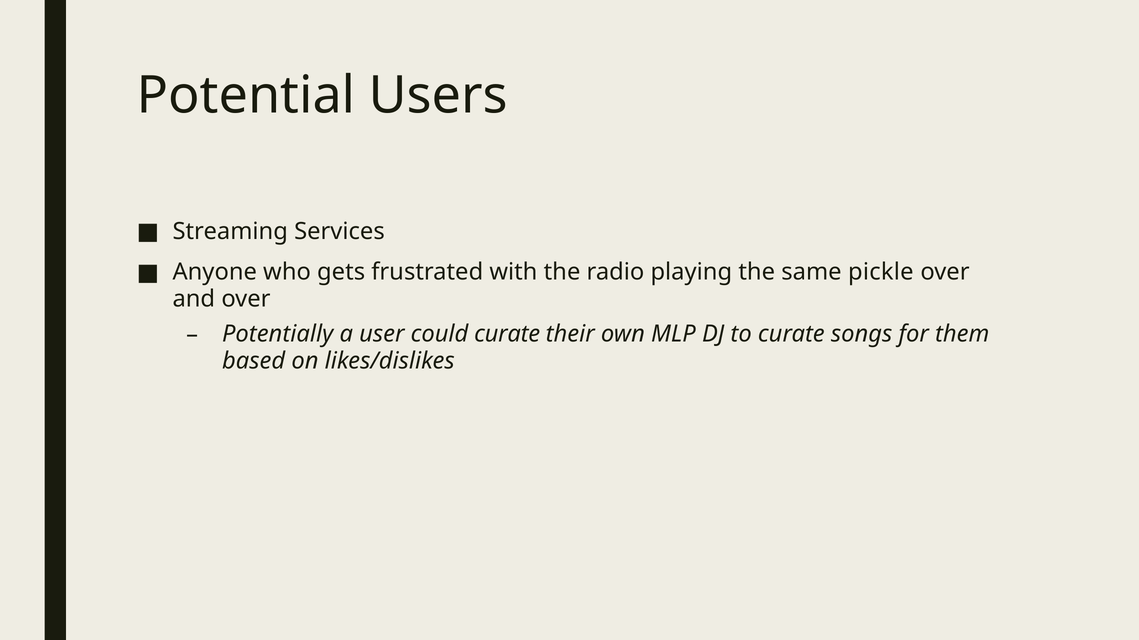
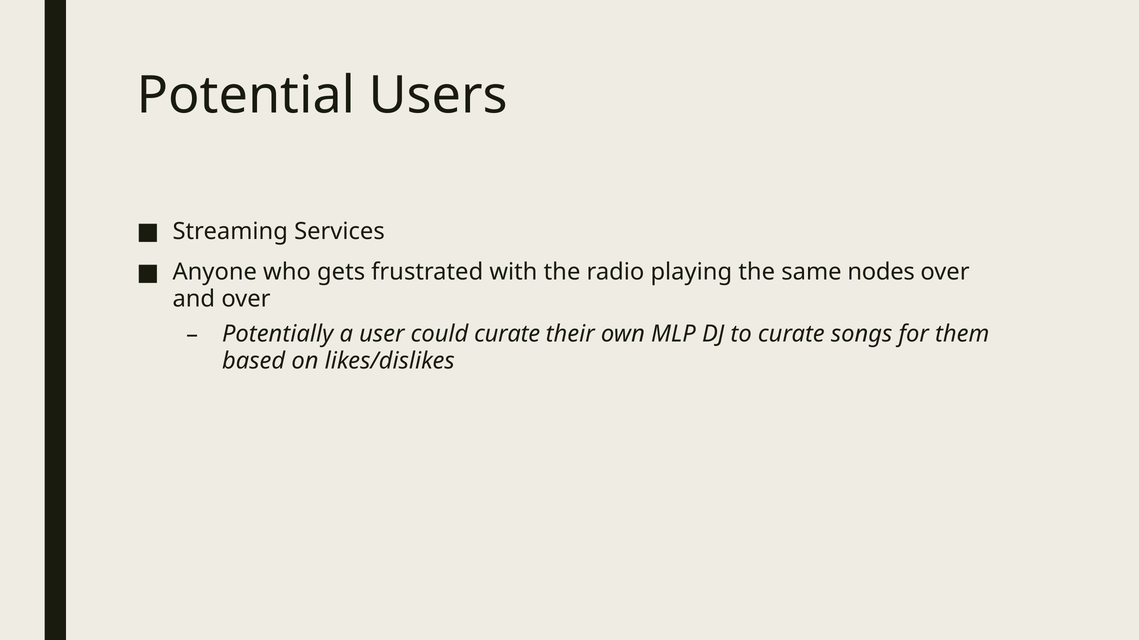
pickle: pickle -> nodes (881, 272)
